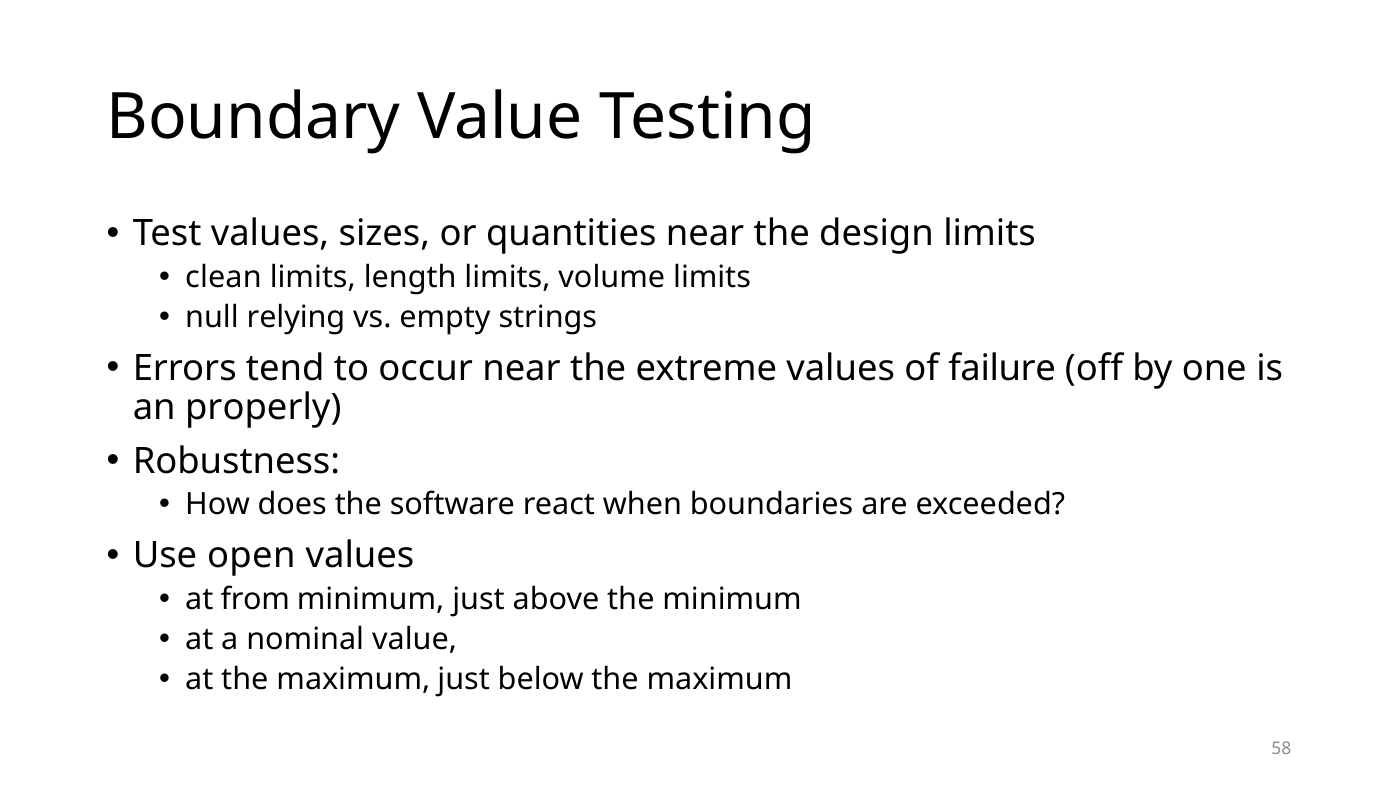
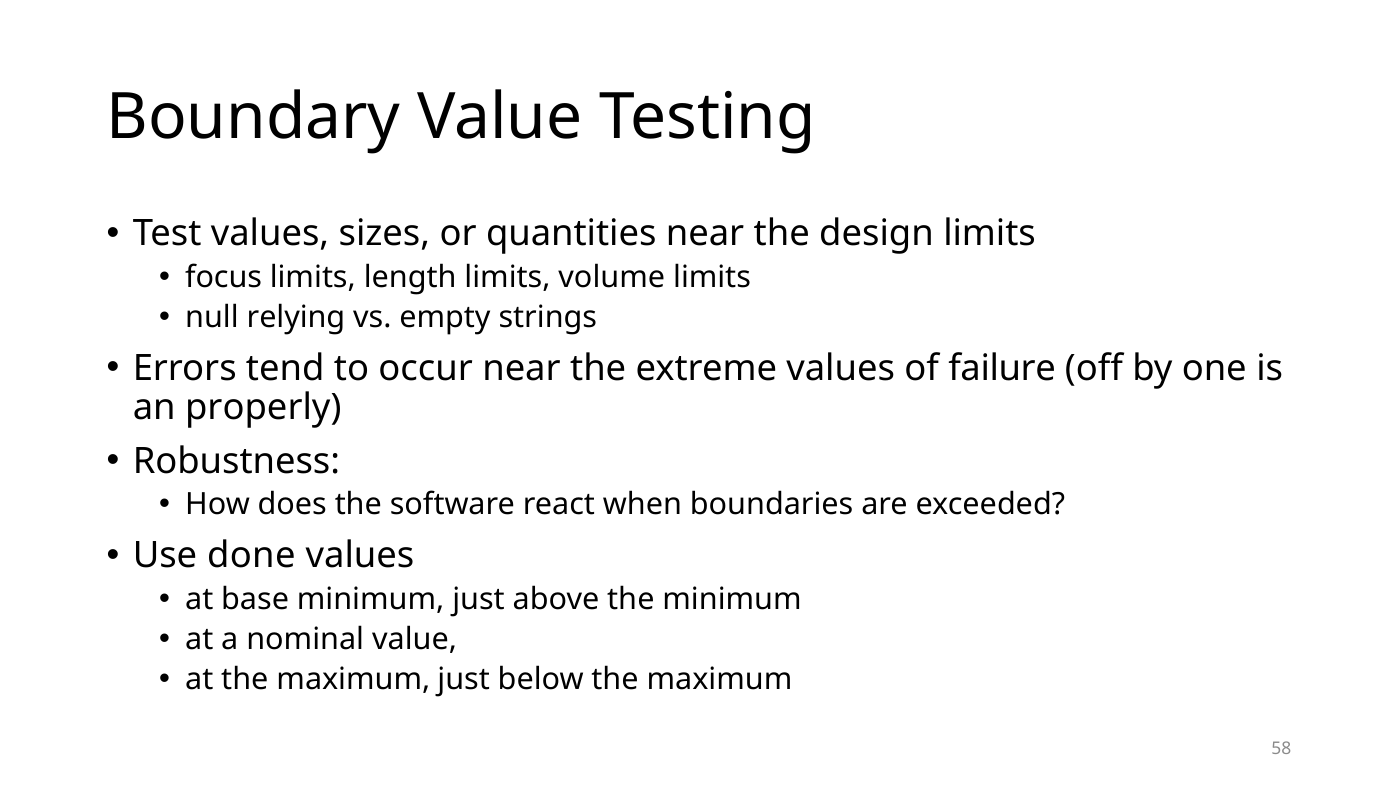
clean: clean -> focus (224, 277)
open: open -> done (251, 556)
from: from -> base (255, 599)
